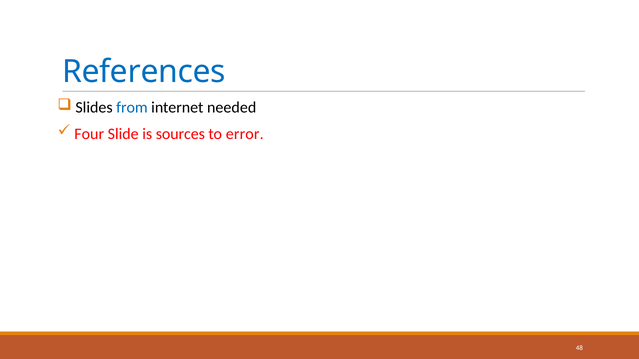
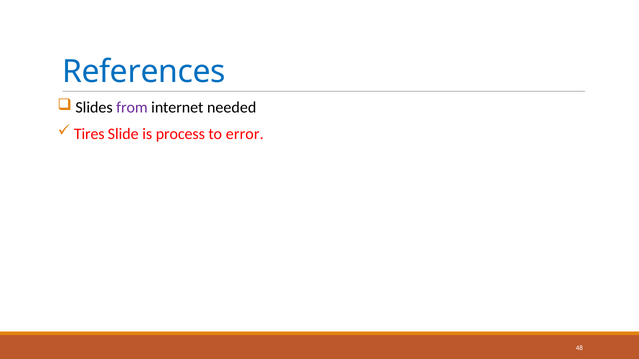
from colour: blue -> purple (132, 108)
Four: Four -> Tires (89, 134)
sources: sources -> process (180, 134)
